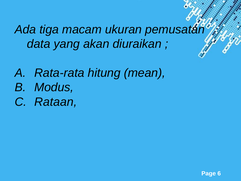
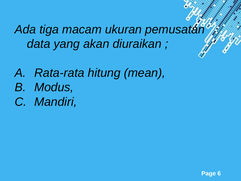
Rataan: Rataan -> Mandiri (56, 102)
